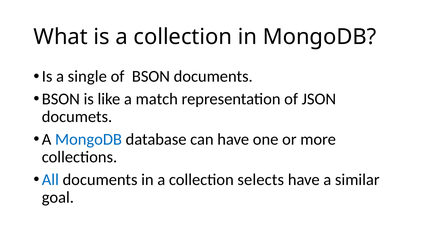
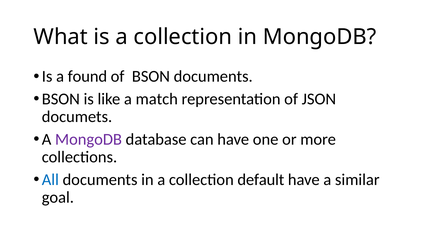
single: single -> found (87, 76)
MongoDB colour: blue -> purple (88, 139)
selects: selects -> default (261, 179)
